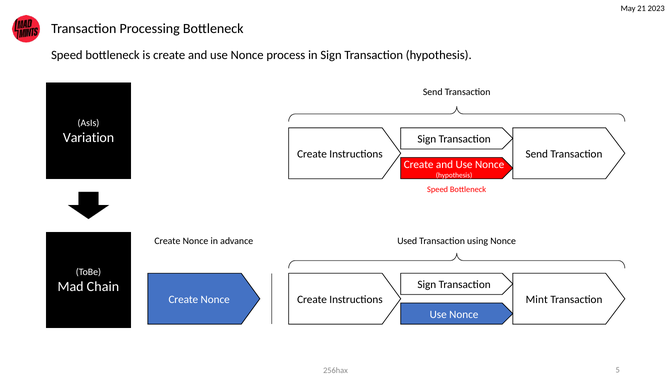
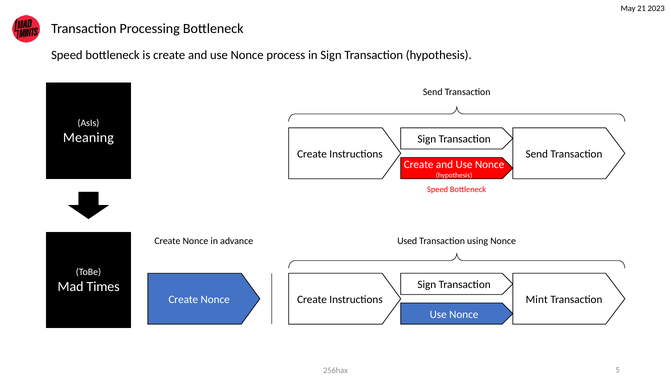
Variation: Variation -> Meaning (88, 138)
Chain: Chain -> Times (103, 287)
